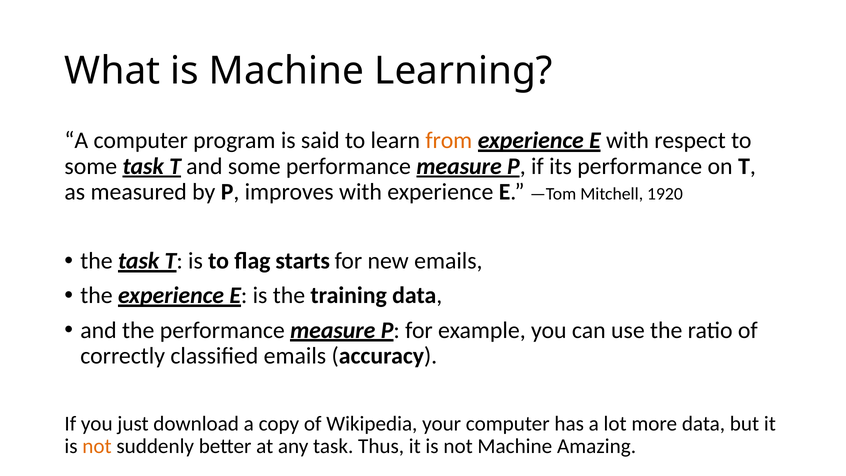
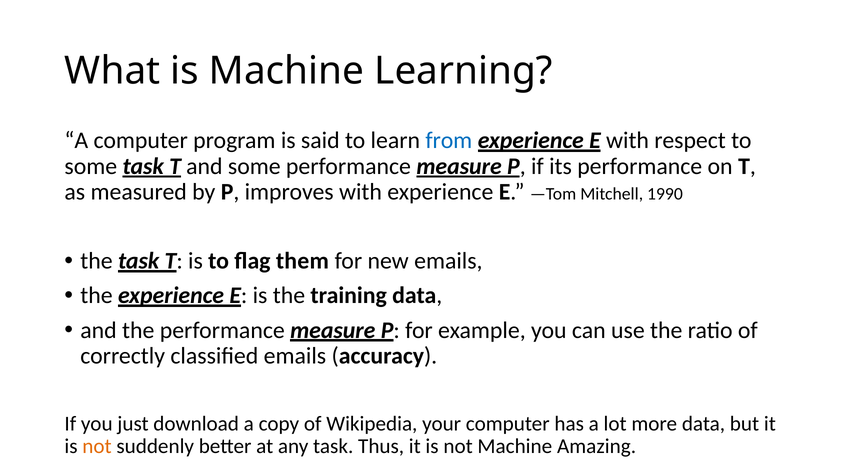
from colour: orange -> blue (449, 140)
1920: 1920 -> 1990 (665, 194)
starts: starts -> them (302, 261)
